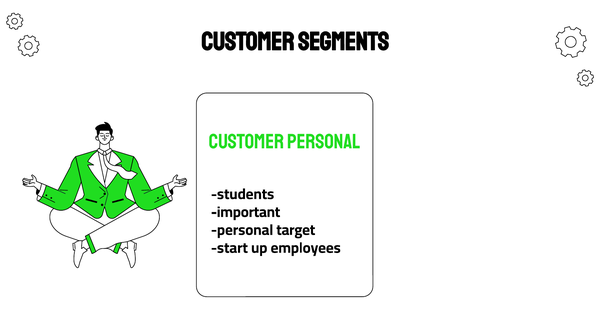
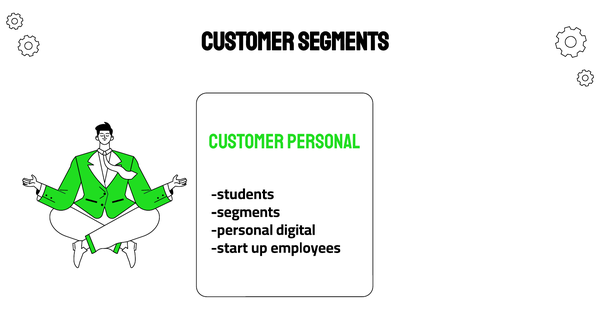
important: important -> segments (246, 212)
target: target -> digital (296, 230)
